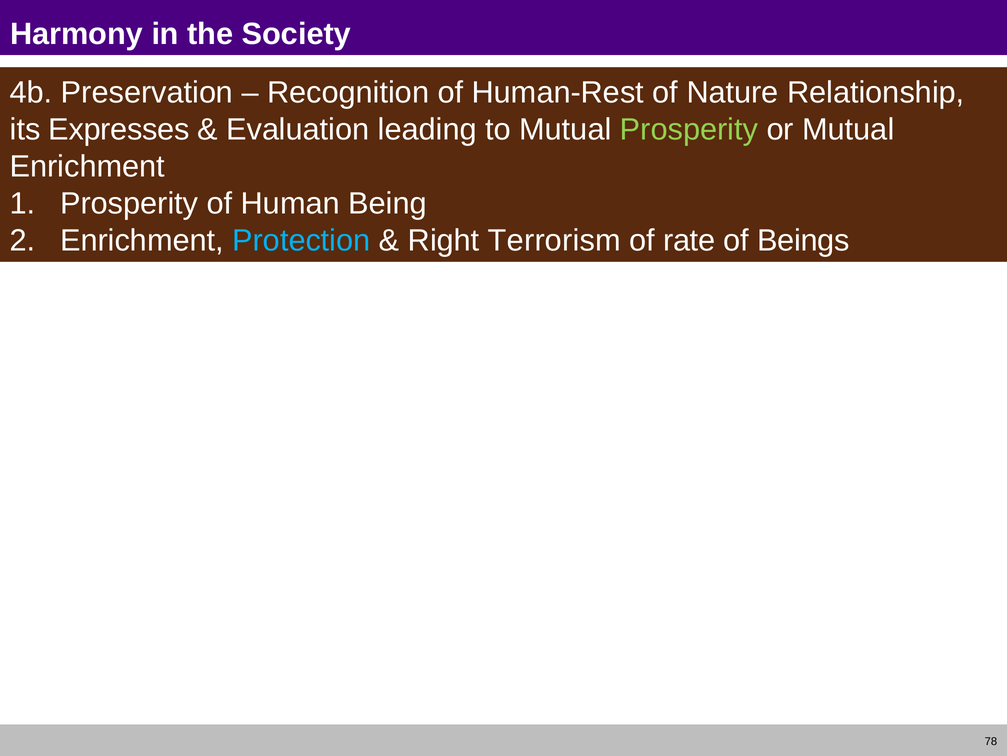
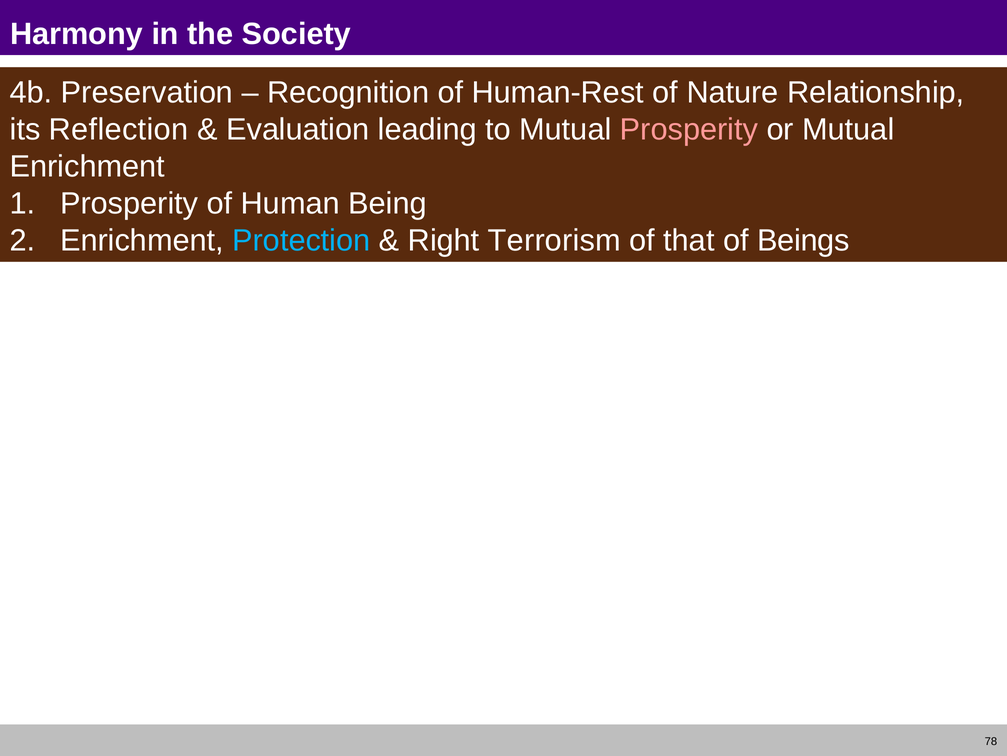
Expresses: Expresses -> Reflection (119, 130)
Prosperity colour: light green -> pink (689, 130)
rate: rate -> that (689, 240)
